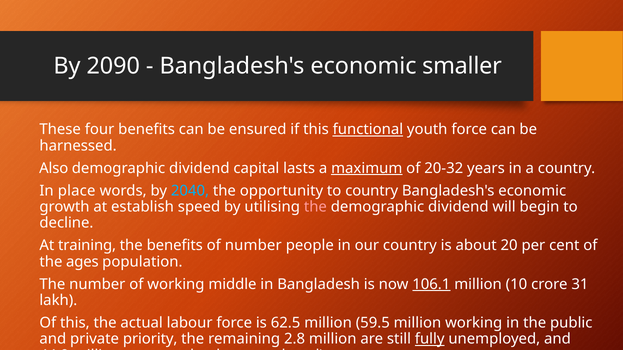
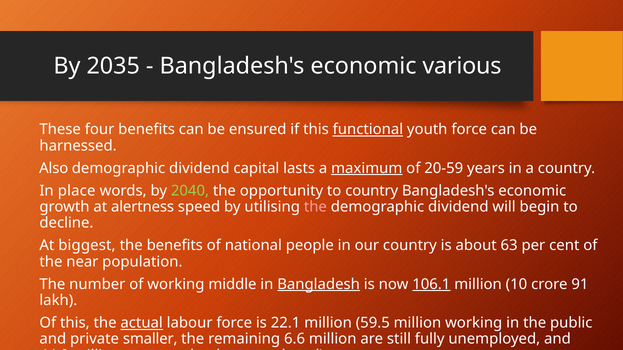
2090: 2090 -> 2035 (113, 66)
smaller: smaller -> various (462, 66)
20-32: 20-32 -> 20-59 (444, 168)
2040 colour: light blue -> light green (190, 191)
establish: establish -> alertness (143, 207)
training: training -> biggest (87, 246)
of number: number -> national (253, 246)
20: 20 -> 63 (509, 246)
ages: ages -> near (82, 262)
Bangladesh underline: none -> present (319, 285)
31: 31 -> 91 (580, 285)
actual underline: none -> present (142, 323)
62.5: 62.5 -> 22.1 (286, 323)
priority: priority -> smaller (150, 339)
2.8: 2.8 -> 6.6 (295, 339)
fully underline: present -> none (430, 339)
